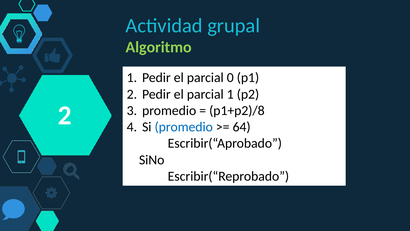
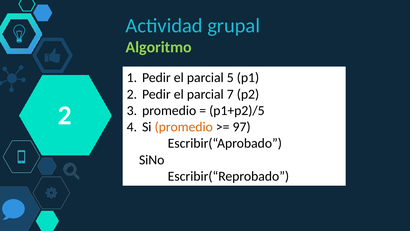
0: 0 -> 5 (230, 78)
parcial 1: 1 -> 7 (230, 94)
p1+p2)/8: p1+p2)/8 -> p1+p2)/5 (237, 110)
promedio colour: blue -> orange (184, 127)
64: 64 -> 97 (242, 127)
